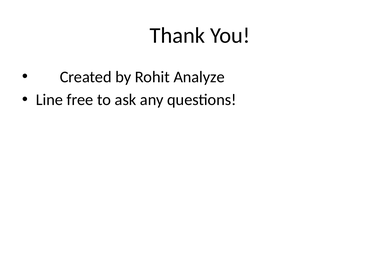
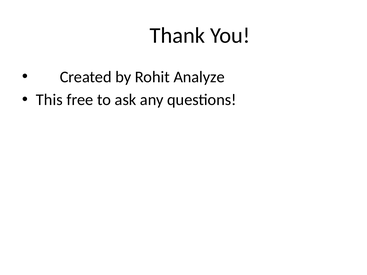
Line: Line -> This (49, 100)
